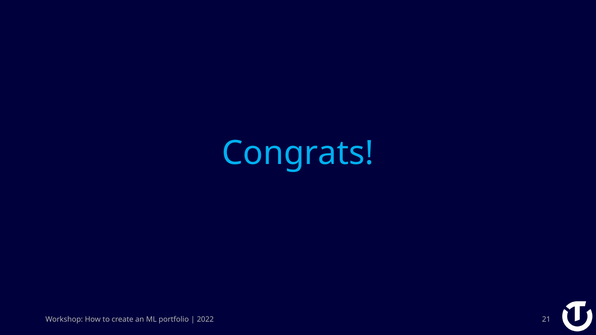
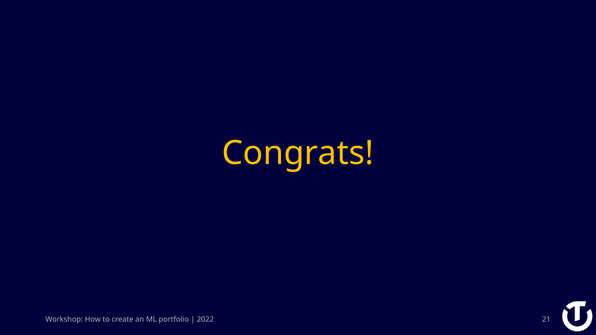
Congrats colour: light blue -> yellow (298, 153)
